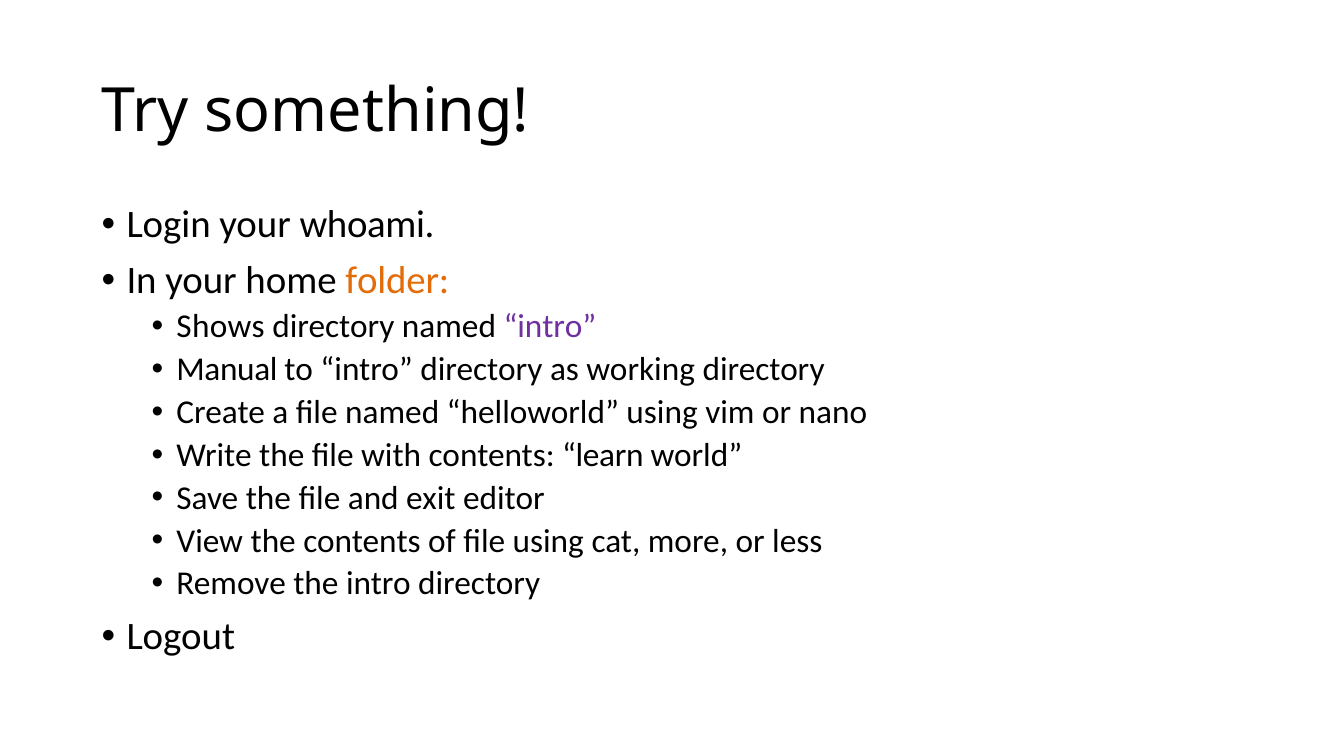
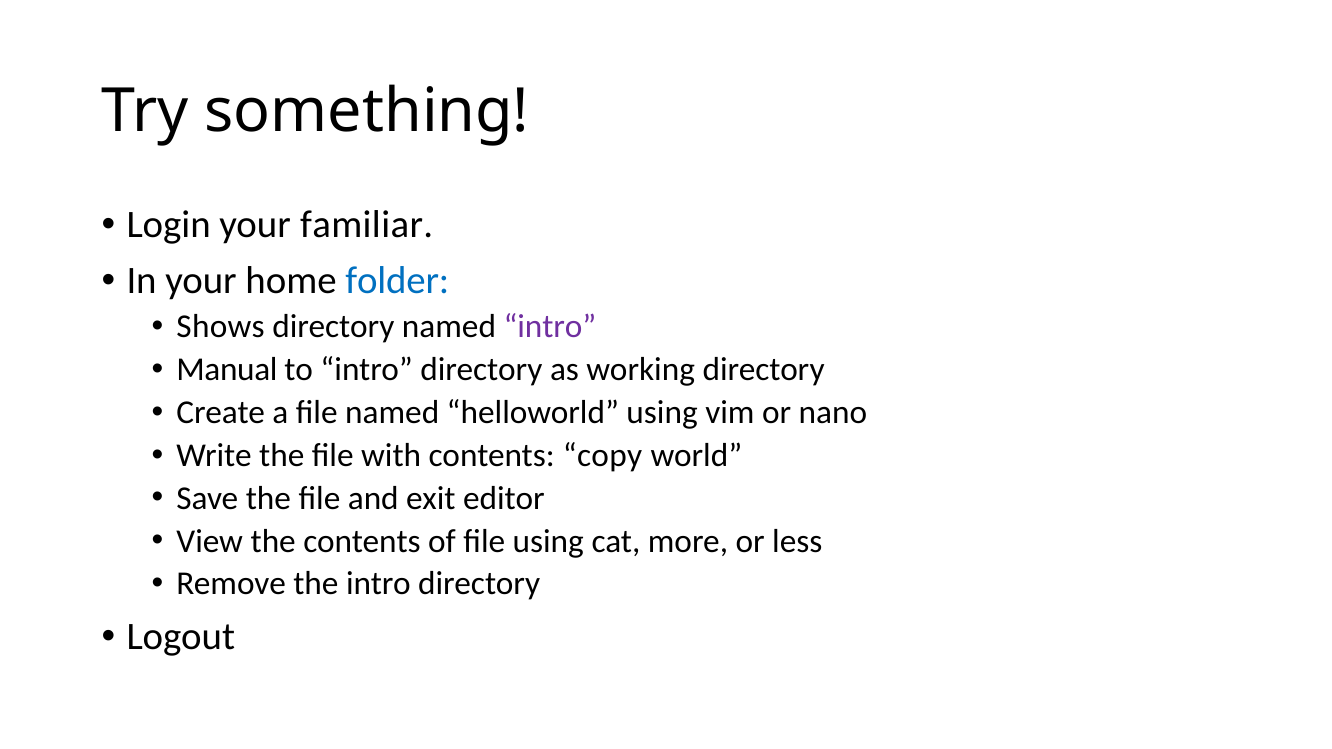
whoami: whoami -> familiar (367, 225)
folder colour: orange -> blue (397, 281)
learn: learn -> copy (602, 456)
